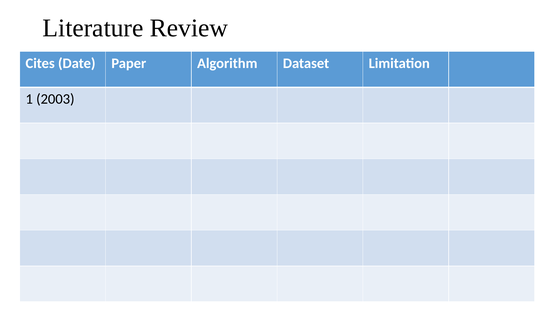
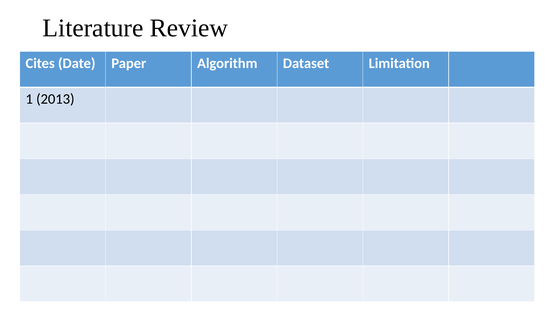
2003: 2003 -> 2013 (55, 99)
